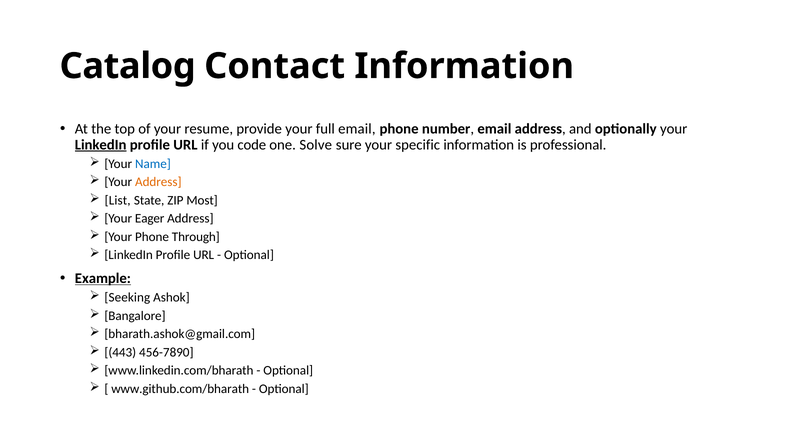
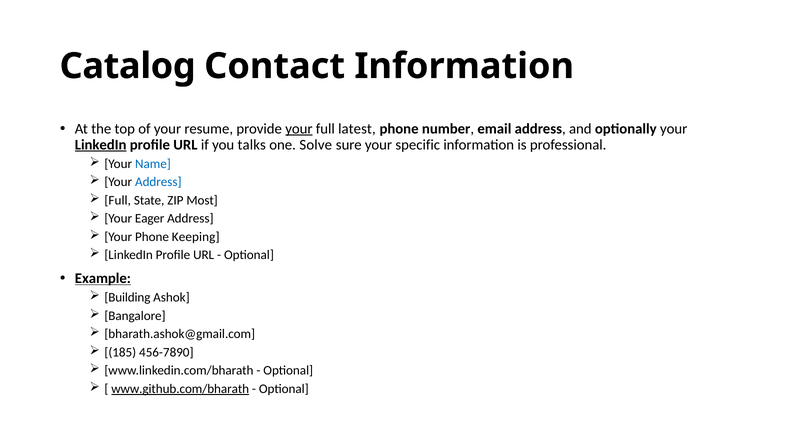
your underline: none -> present (299, 129)
full email: email -> latest (357, 129)
code: code -> talks (252, 145)
Address colour: orange -> blue (158, 182)
List: List -> Full (118, 200)
Through: Through -> Keeping (196, 237)
Seeking: Seeking -> Building (127, 298)
443: 443 -> 185 (120, 353)
www.github.com/bharath underline: none -> present (180, 389)
